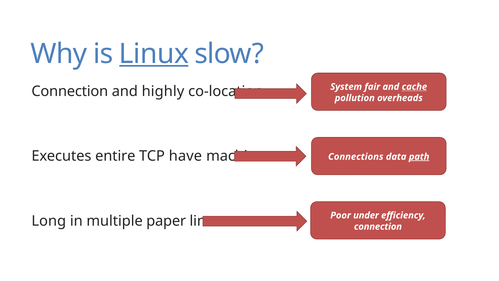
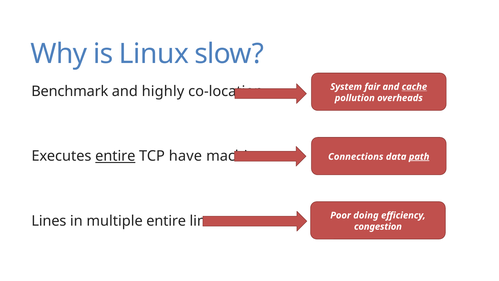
Linux underline: present -> none (154, 54)
Connection: Connection -> Benchmark (70, 91)
entire underline: none -> present (115, 156)
under: under -> doing (366, 215)
Long: Long -> Lines (49, 221)
multiple paper: paper -> entire (166, 221)
connection: connection -> congestion (378, 226)
